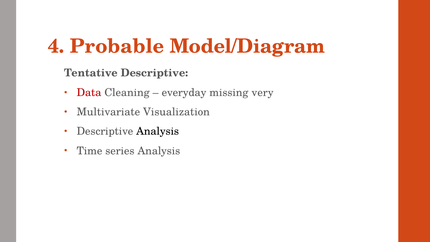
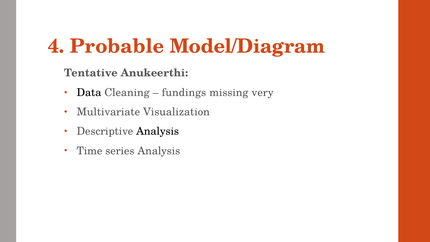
Tentative Descriptive: Descriptive -> Anukeerthi (154, 73)
Data colour: red -> black (89, 92)
everyday: everyday -> fundings (184, 92)
